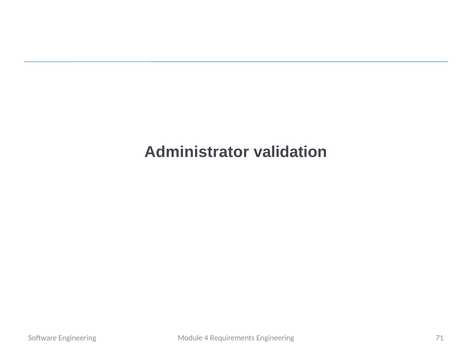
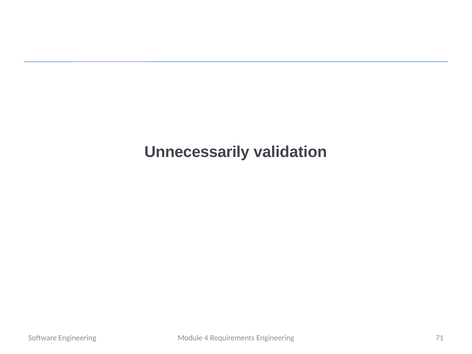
Administrator: Administrator -> Unnecessarily (197, 152)
